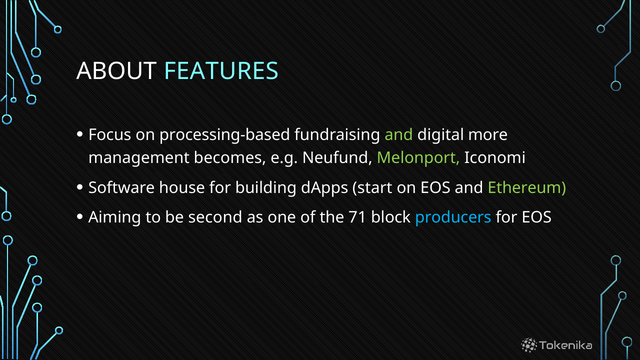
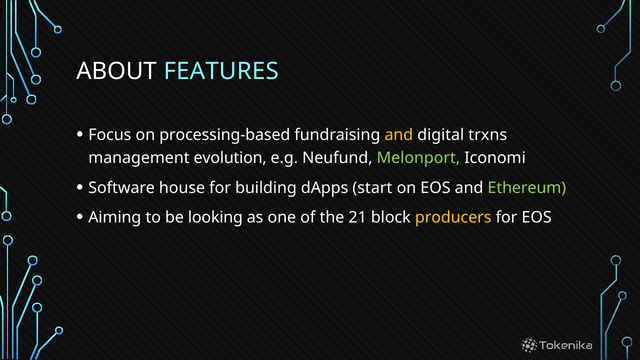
and colour: light green -> yellow (399, 135)
more: more -> trxns (488, 135)
becomes: becomes -> evolution (230, 158)
second: second -> looking (215, 217)
71: 71 -> 21 (358, 217)
producers colour: light blue -> yellow (453, 217)
